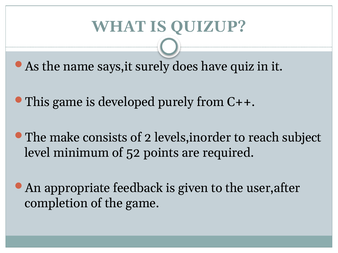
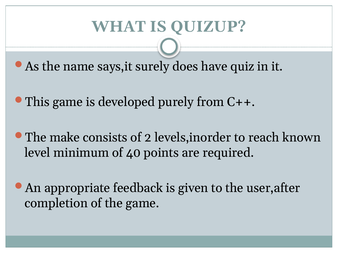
subject: subject -> known (302, 138)
52: 52 -> 40 (133, 153)
